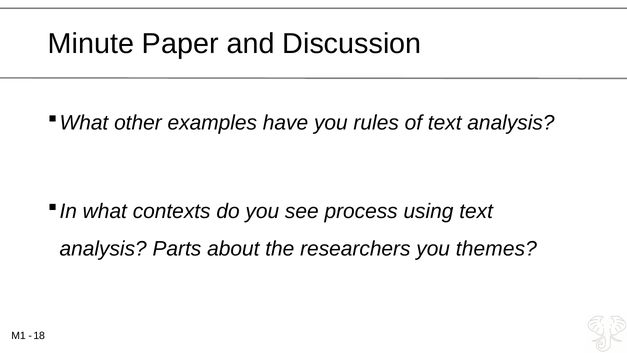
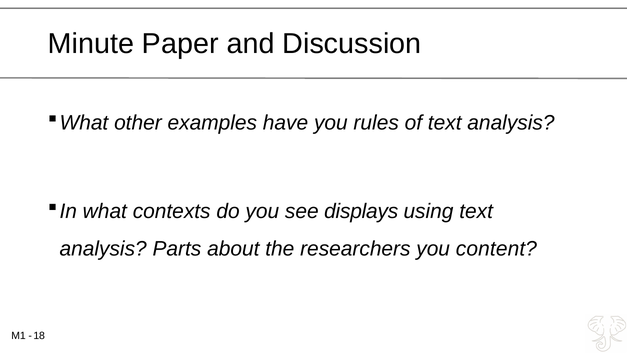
process: process -> displays (361, 211)
themes: themes -> content (496, 249)
